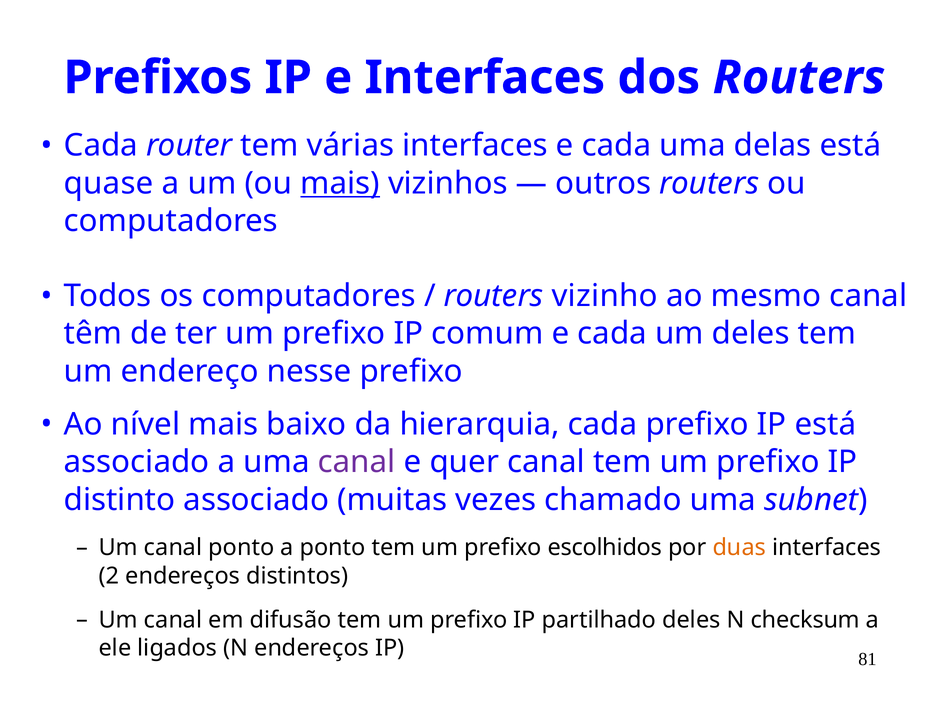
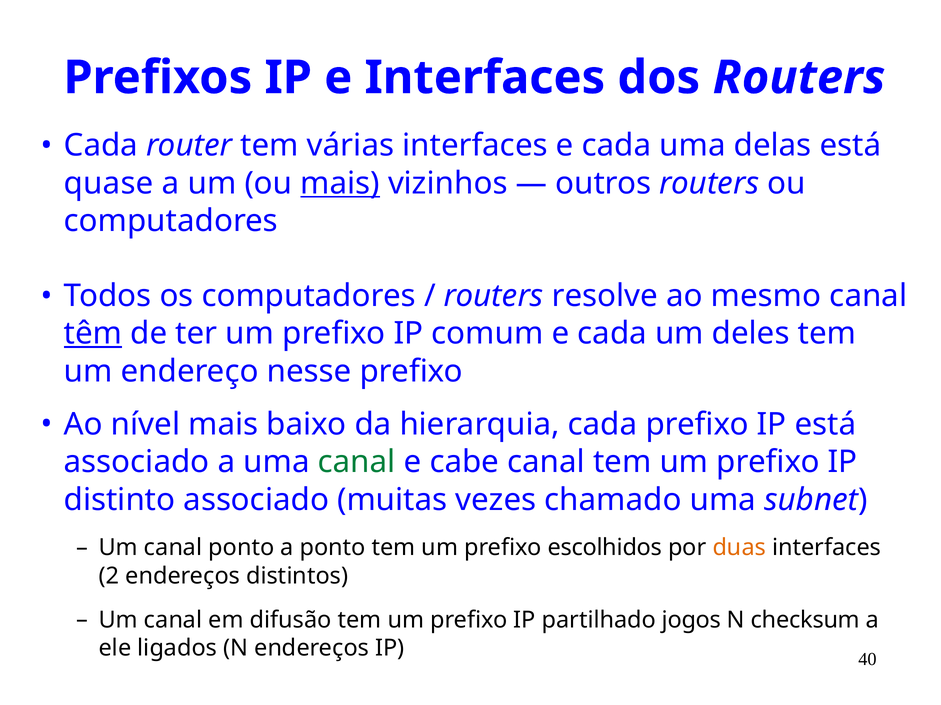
vizinho: vizinho -> resolve (605, 296)
têm underline: none -> present (93, 334)
canal colour: purple -> green (357, 463)
quer: quer -> cabe (464, 463)
partilhado deles: deles -> jogos (692, 620)
81: 81 -> 40 (867, 660)
